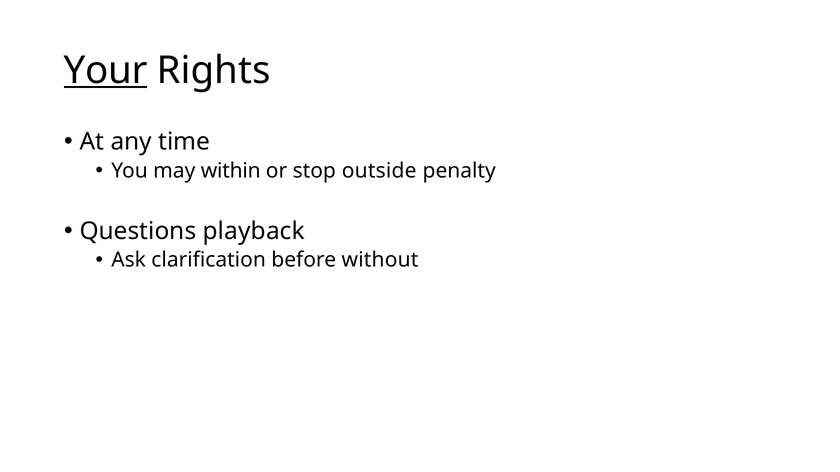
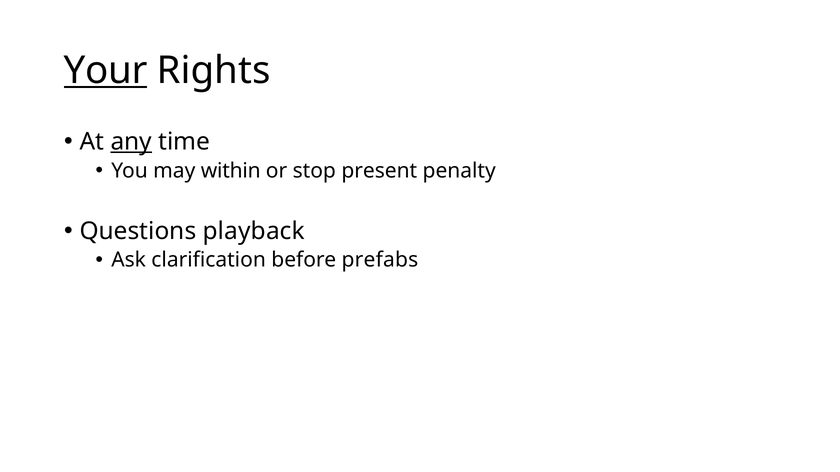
any underline: none -> present (131, 142)
outside: outside -> present (379, 171)
without: without -> prefabs (380, 260)
